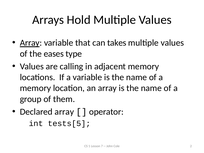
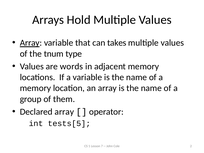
eases: eases -> tnum (54, 54)
calling: calling -> words (71, 66)
